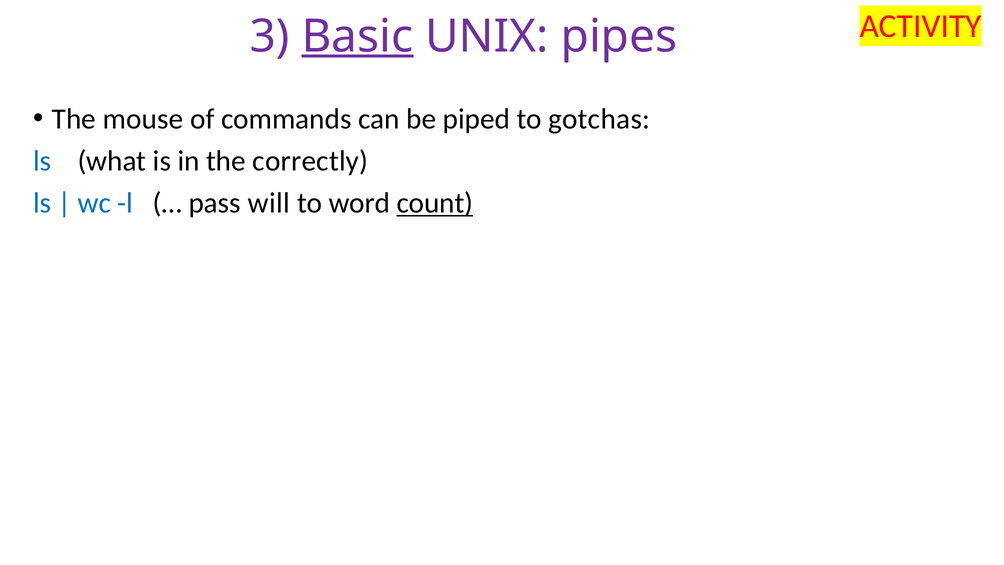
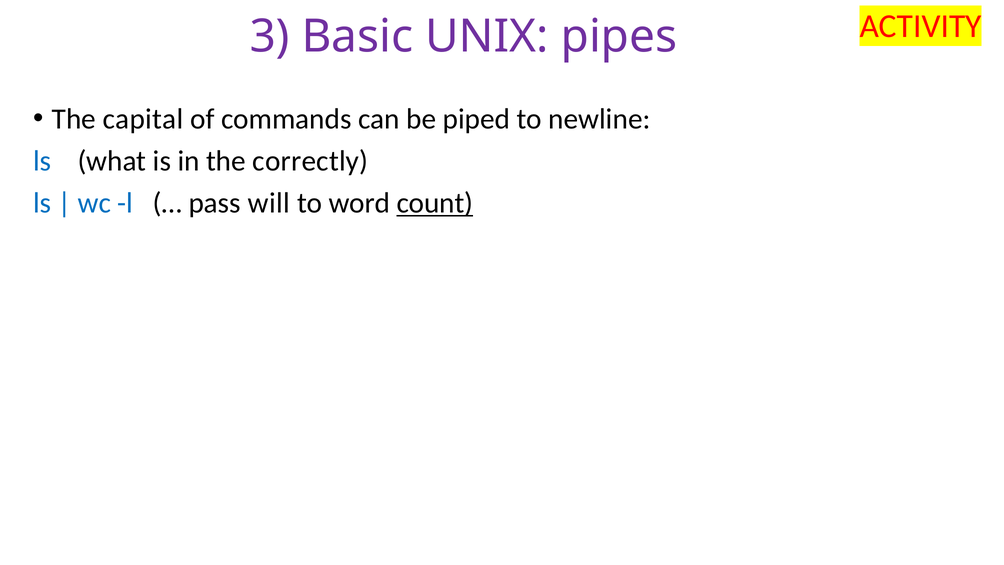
Basic underline: present -> none (357, 36)
mouse: mouse -> capital (143, 119)
gotchas: gotchas -> newline (599, 119)
